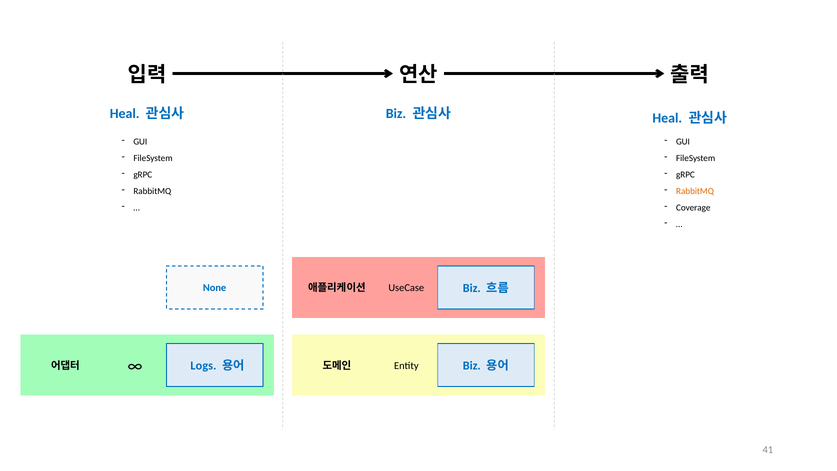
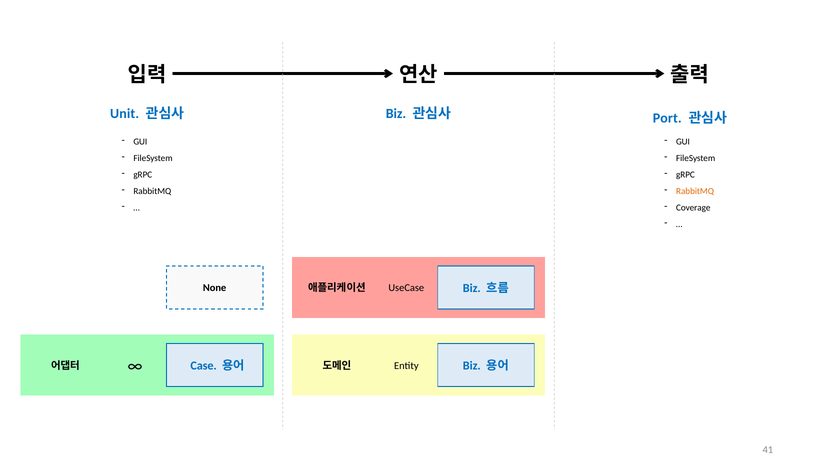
Heal: Heal -> Unit (125, 113)
Heal: Heal -> Port (667, 118)
None colour: blue -> black (215, 288)
Logs: Logs -> Case (204, 366)
